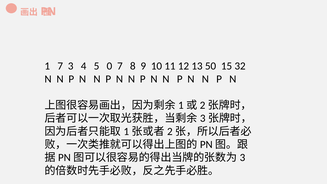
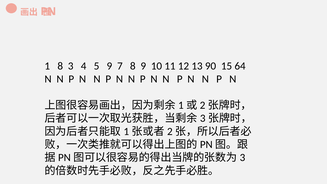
1 7: 7 -> 8 (60, 66)
5 0: 0 -> 9 (109, 66)
50: 50 -> 90 (211, 66)
32: 32 -> 64 (240, 66)
